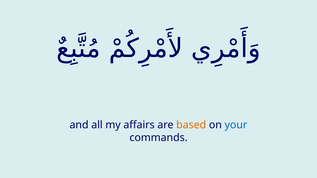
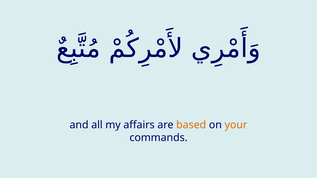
your colour: blue -> orange (236, 125)
